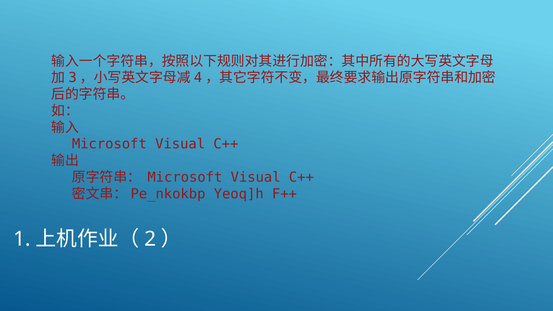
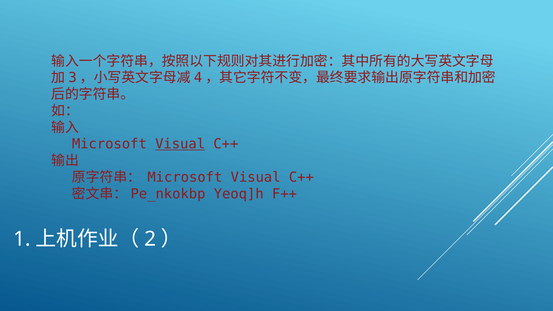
Visual underline: none -> present (180, 144)
